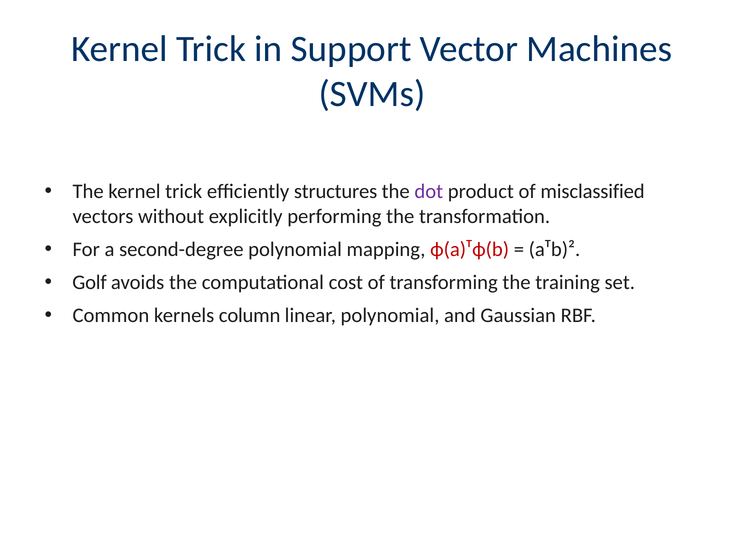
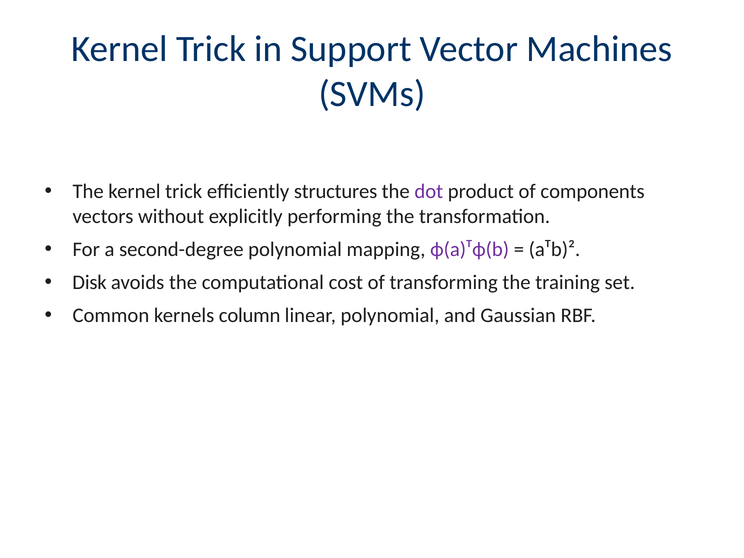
misclassified: misclassified -> components (593, 192)
ϕ(a)ᵀϕ(b colour: red -> purple (470, 249)
Golf: Golf -> Disk (90, 283)
